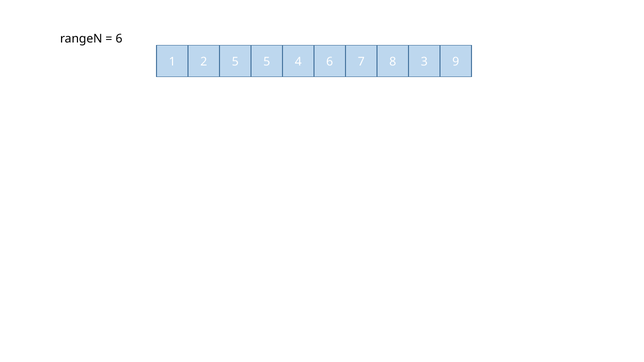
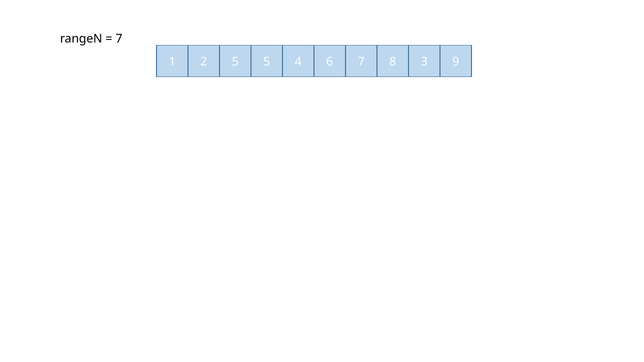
6: 6 -> 7 (119, 39)
